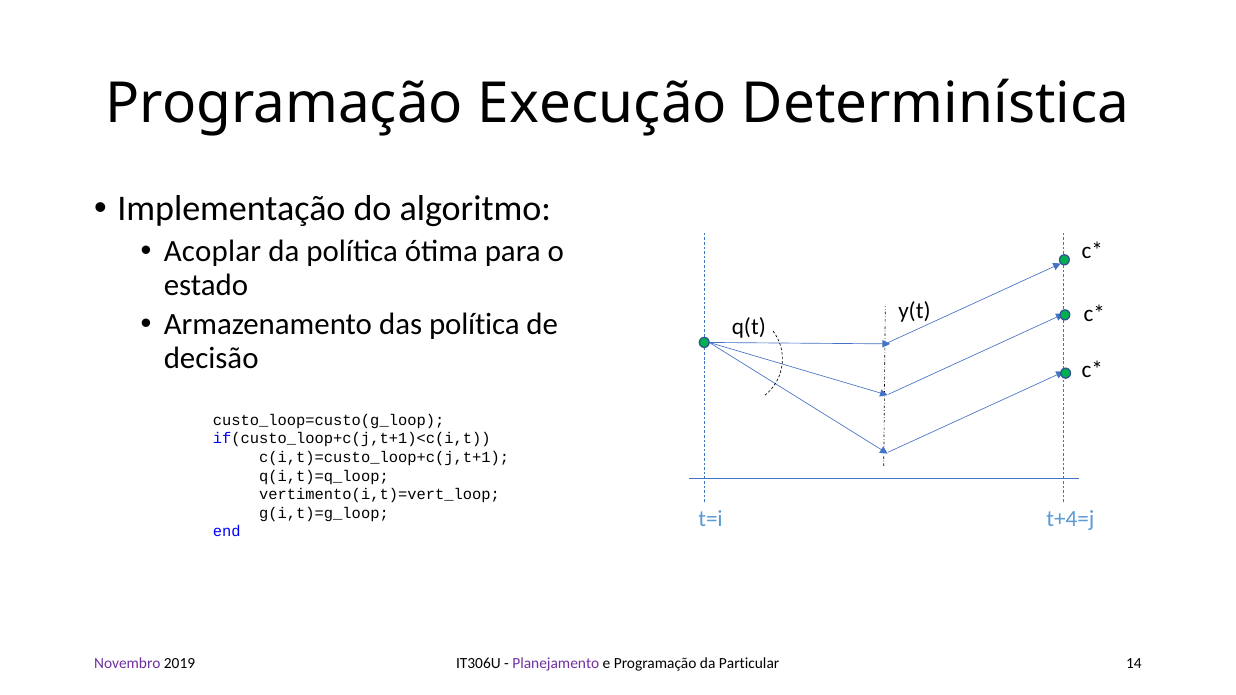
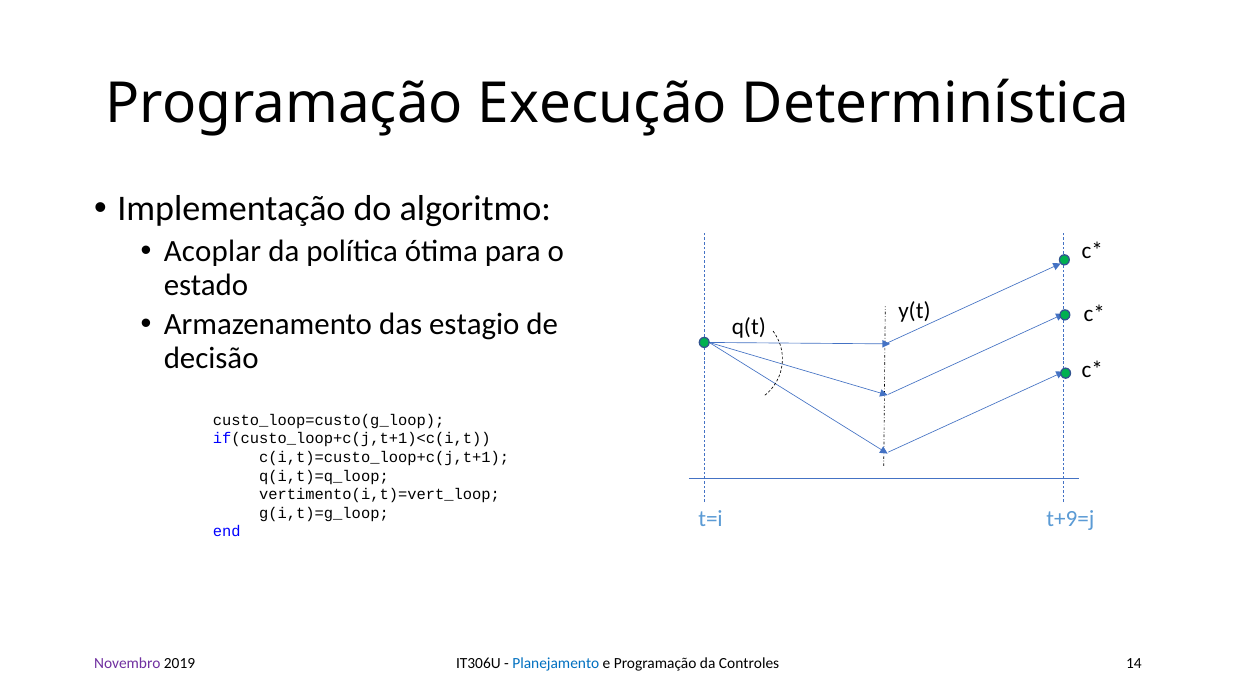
das política: política -> estagio (474, 325)
t+4=j: t+4=j -> t+9=j (1070, 519)
Planejamento colour: purple -> blue (556, 664)
Particular: Particular -> Controles (749, 664)
